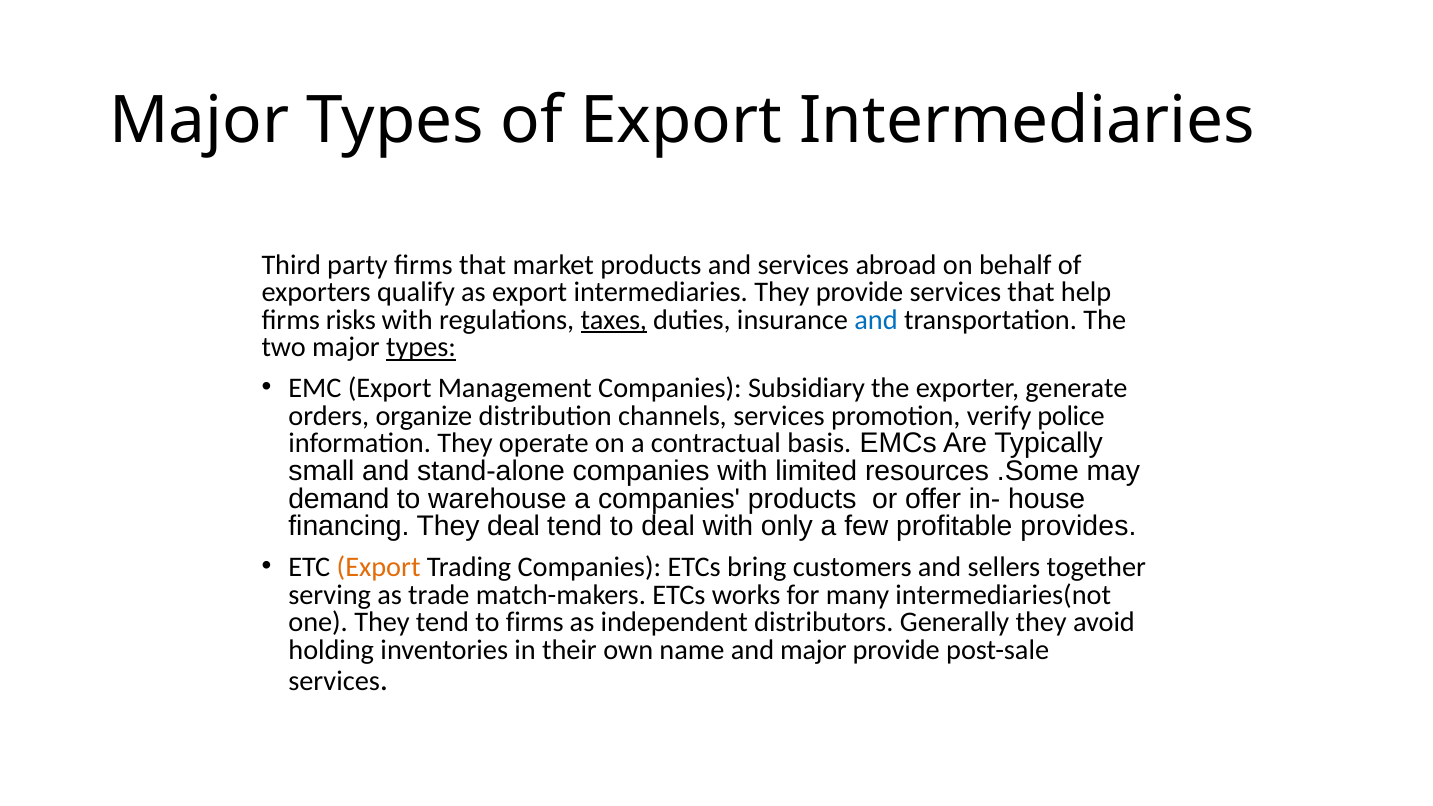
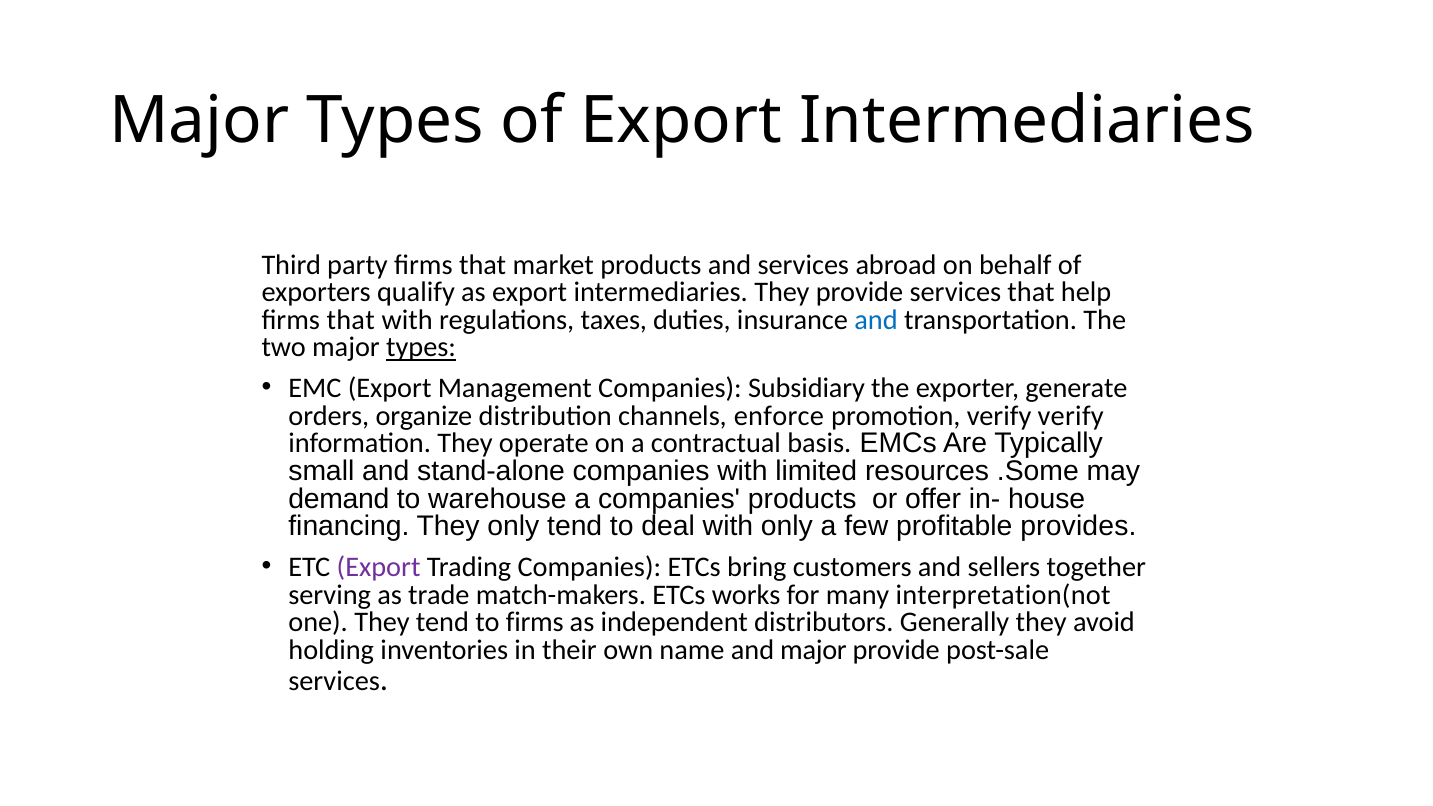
risks: risks -> that (351, 320)
taxes underline: present -> none (614, 320)
channels services: services -> enforce (779, 416)
verify police: police -> verify (1071, 416)
They deal: deal -> only (513, 526)
Export colour: orange -> purple (379, 567)
intermediaries(not: intermediaries(not -> interpretation(not (1003, 595)
